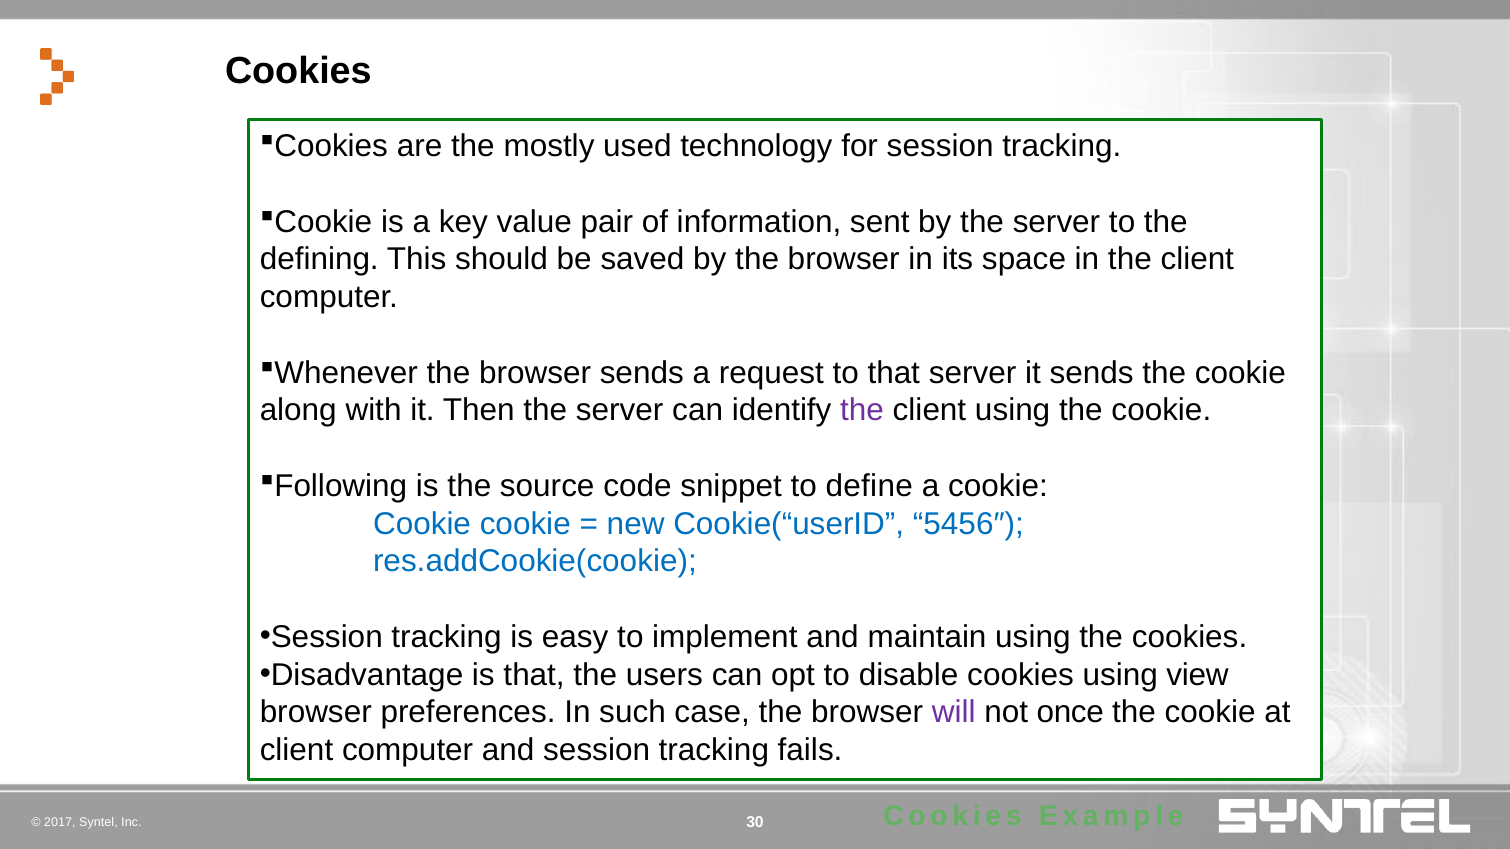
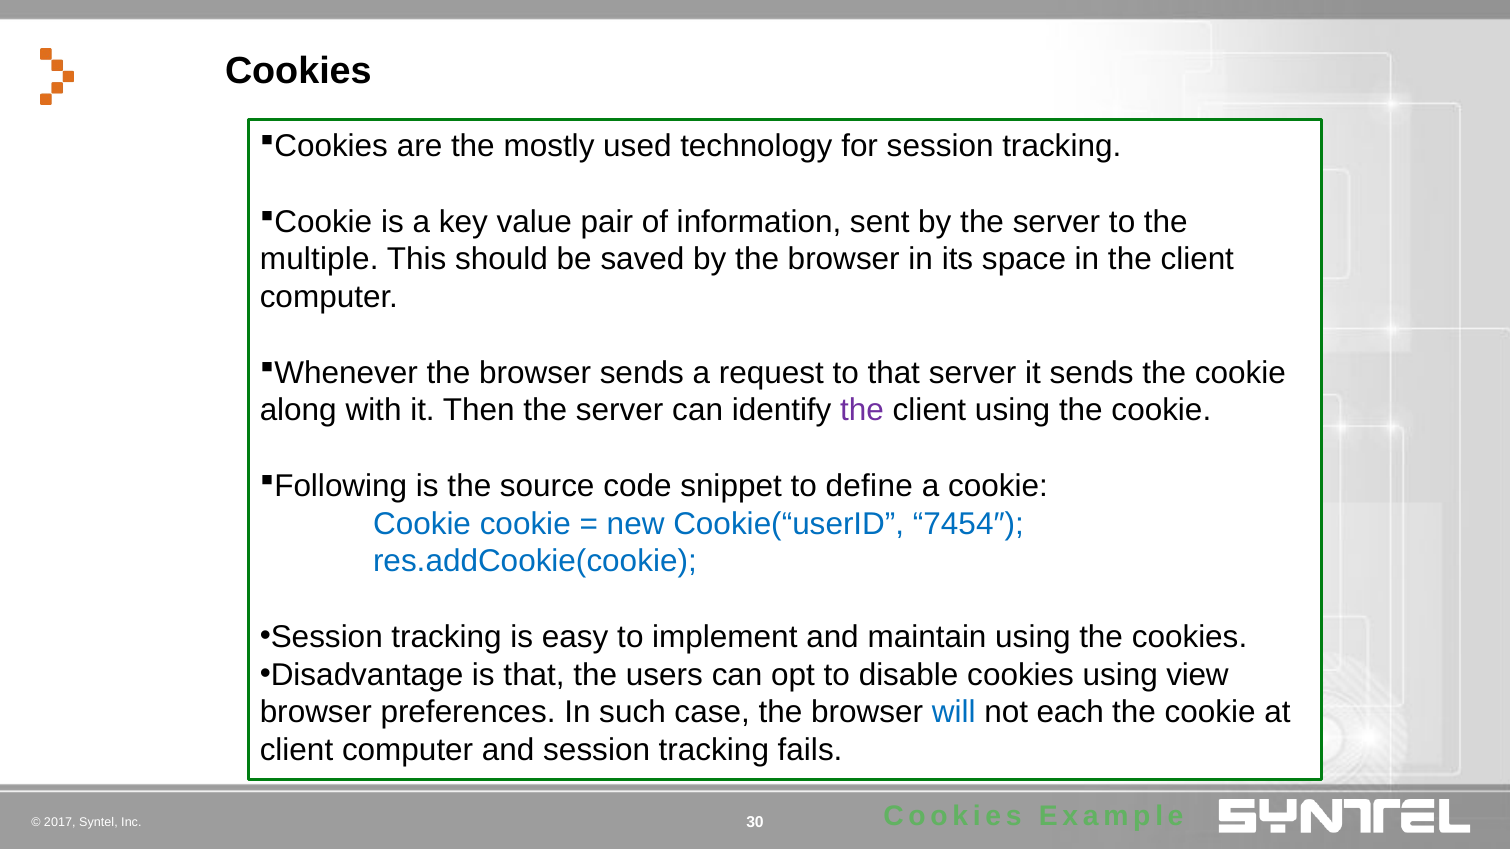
defining: defining -> multiple (319, 260)
5456″: 5456″ -> 7454″ (968, 524)
will colour: purple -> blue (954, 713)
once: once -> each (1070, 713)
